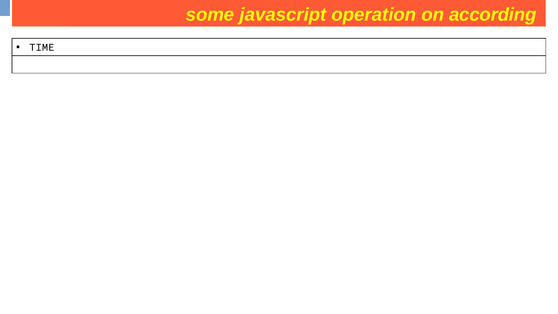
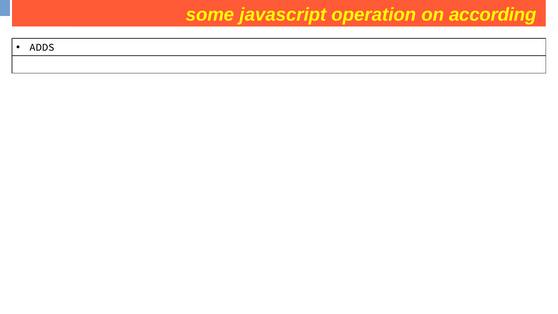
TIME: TIME -> ADDS (42, 47)
